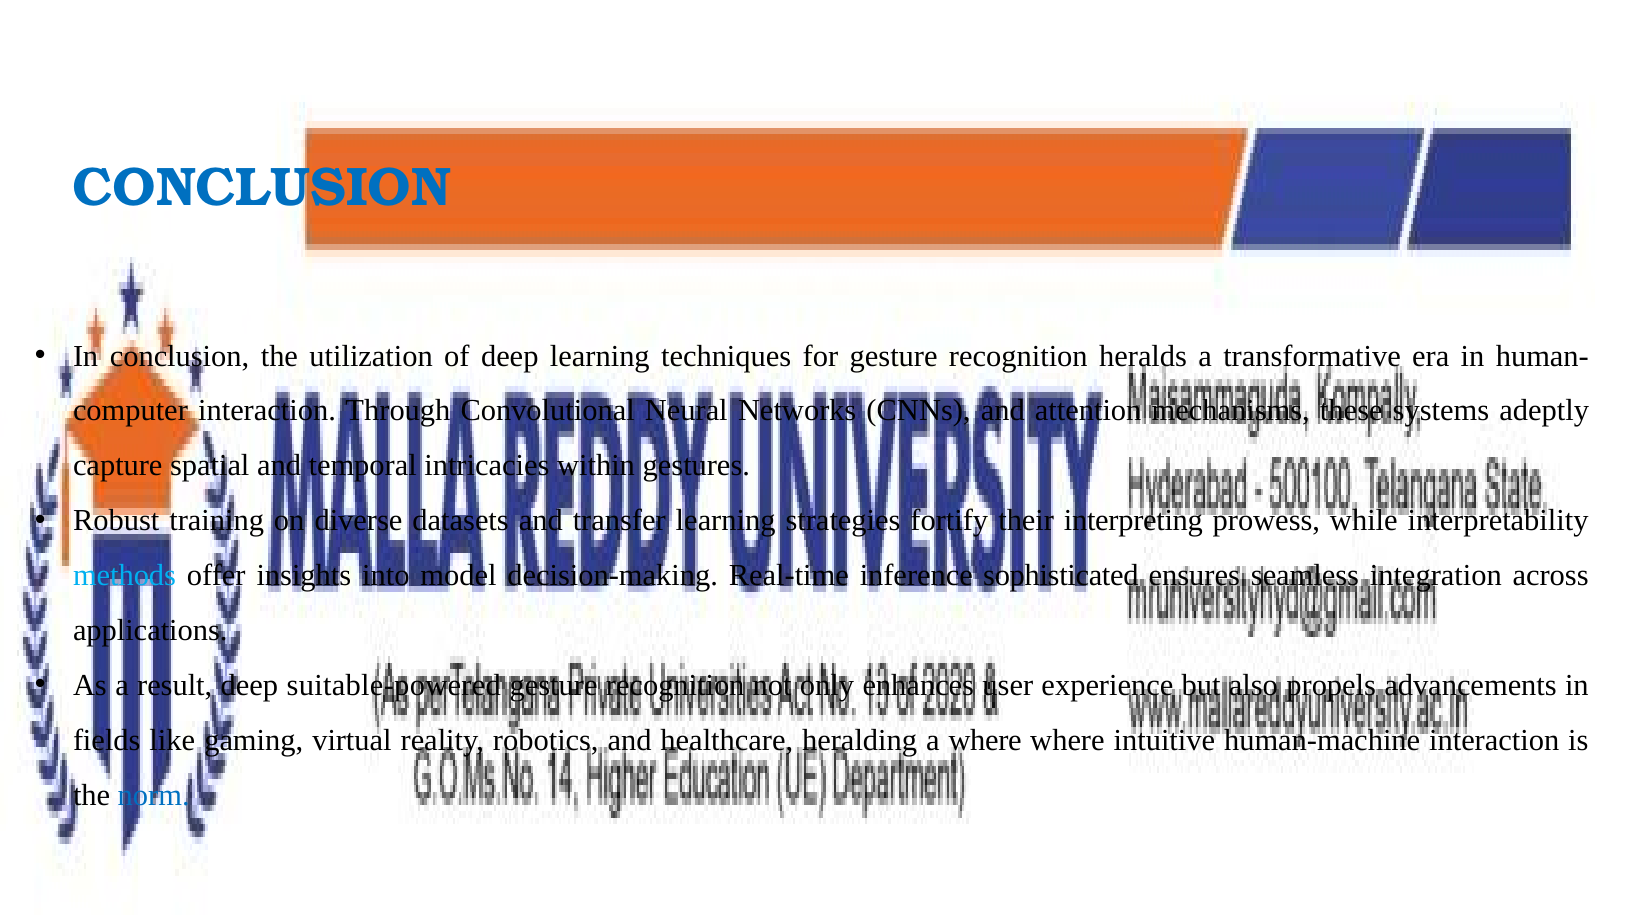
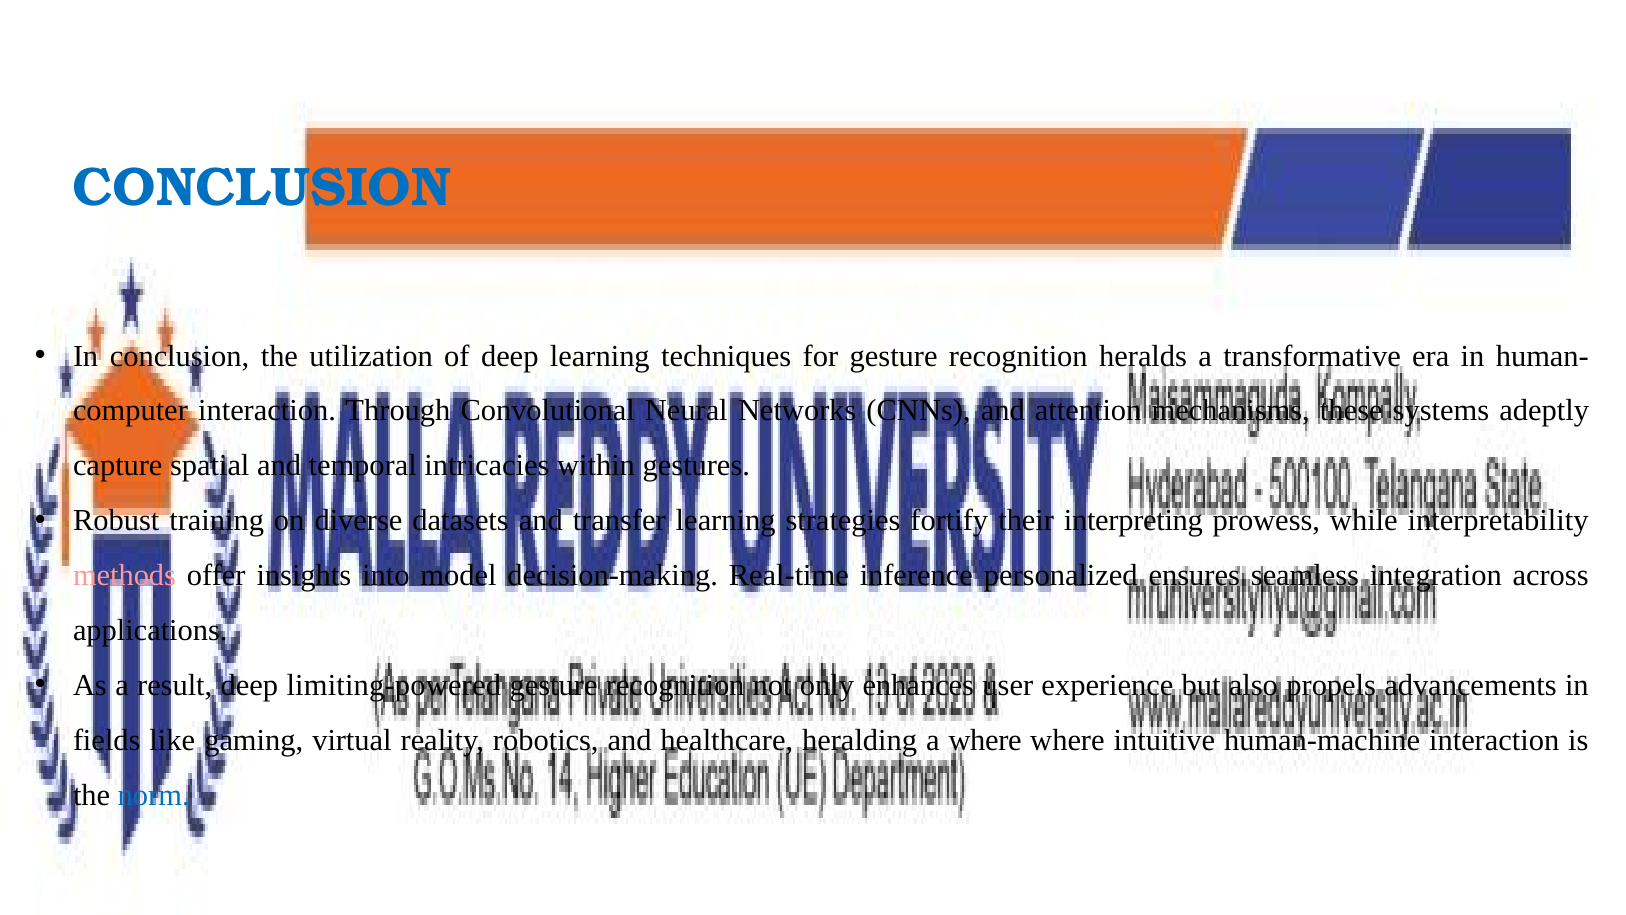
methods colour: light blue -> pink (125, 575)
sophisticated: sophisticated -> personalized (1061, 575)
suitable-powered: suitable-powered -> limiting-powered (394, 685)
